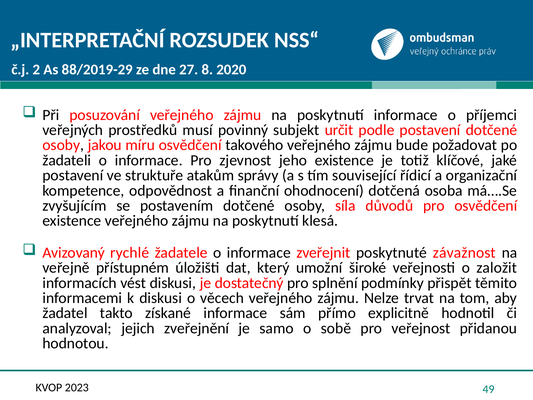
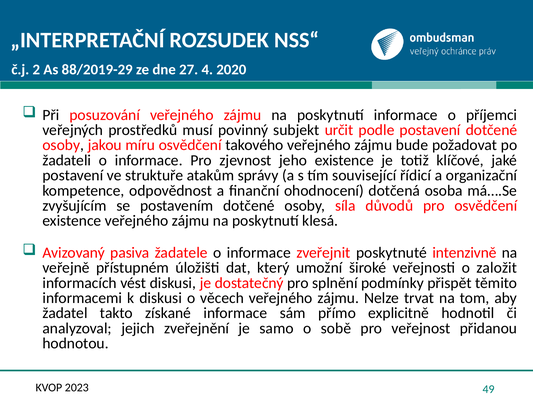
8: 8 -> 4 (207, 69)
rychlé: rychlé -> pasiva (130, 253)
závažnost: závažnost -> intenzivně (464, 253)
